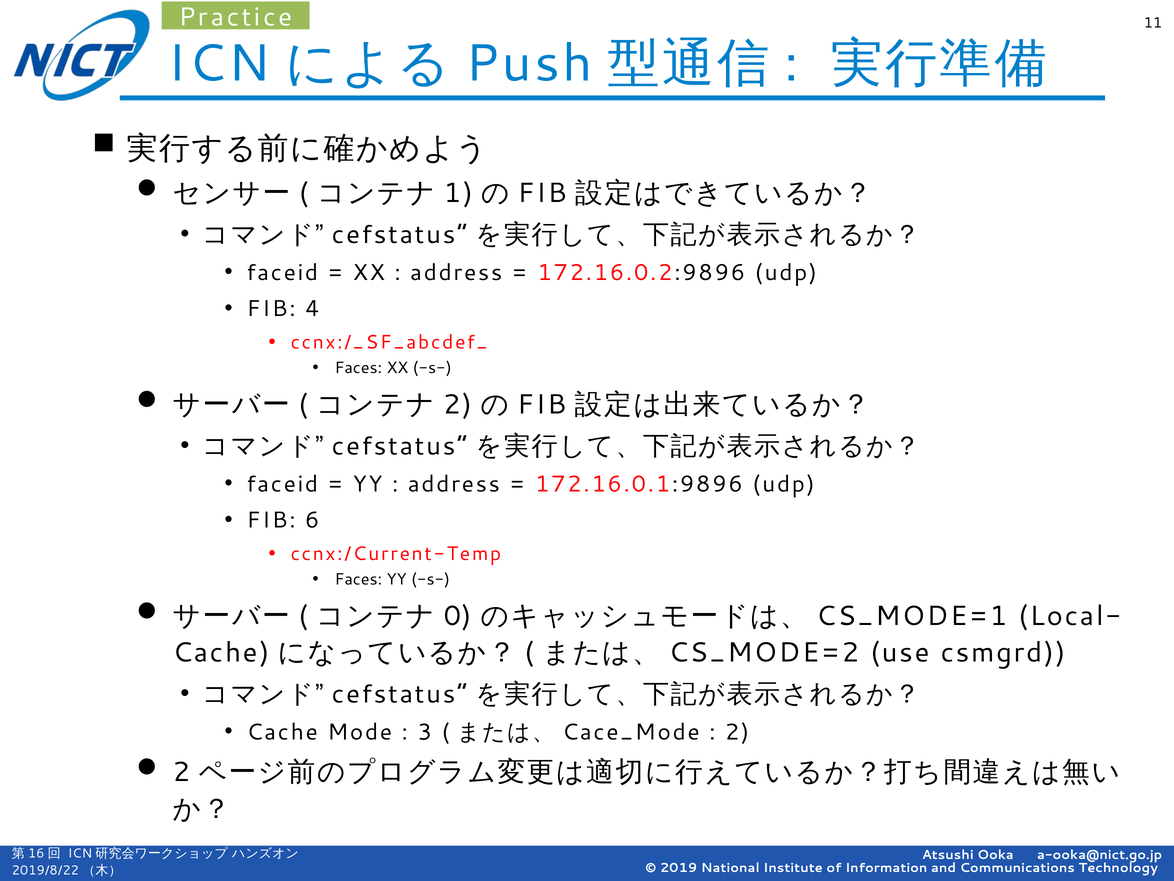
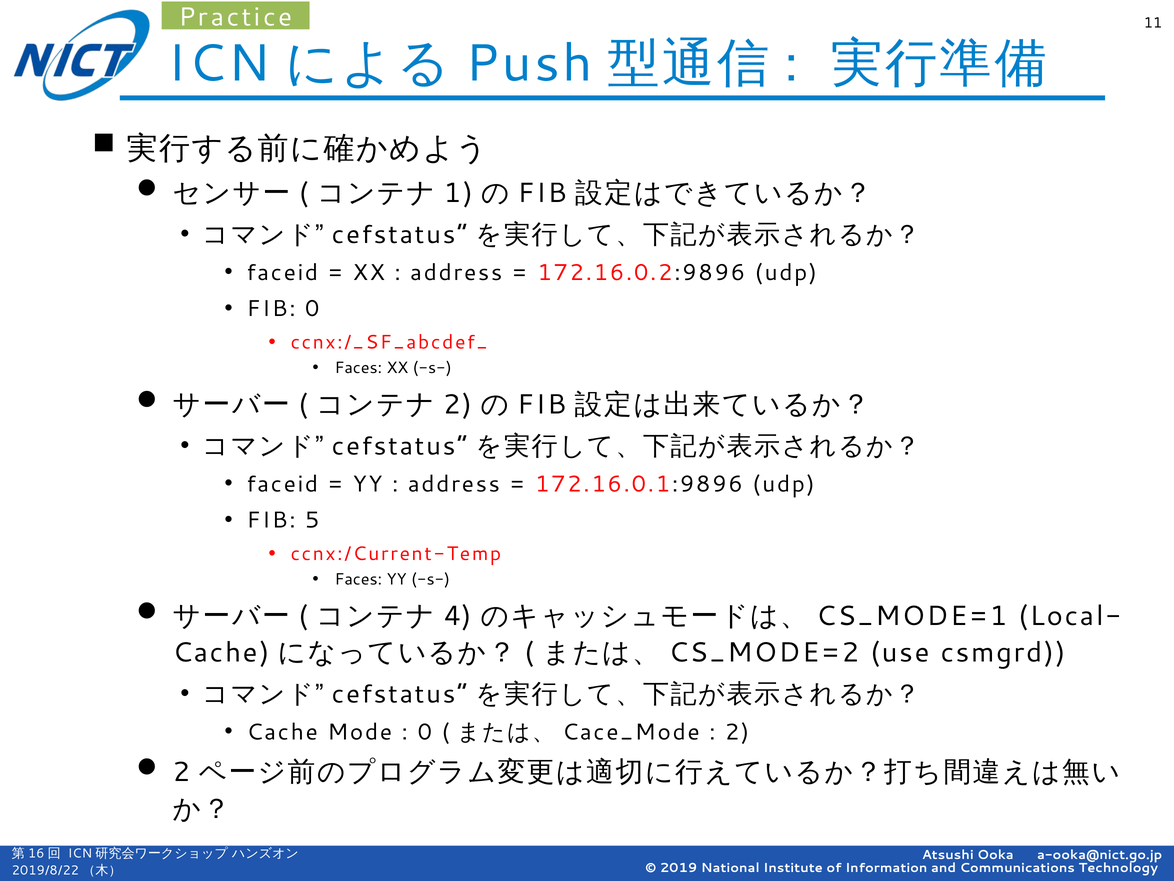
FIB 4: 4 -> 0 (312, 309)
6: 6 -> 5 (312, 520)
0: 0 -> 4 (458, 616)
3: 3 -> 0 (425, 732)
